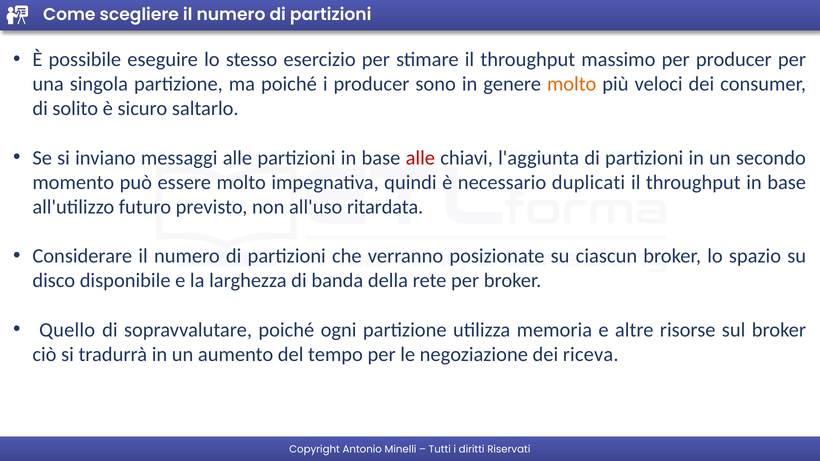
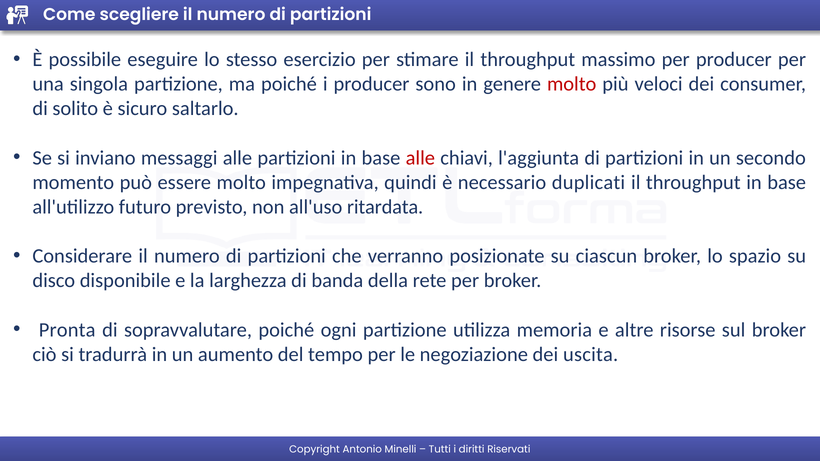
molto colour: orange -> red (572, 84)
Quello: Quello -> Pronta (67, 330)
riceva: riceva -> uscita (591, 355)
